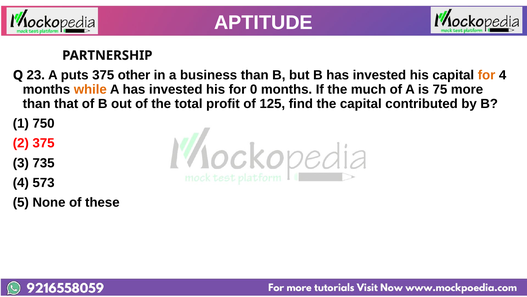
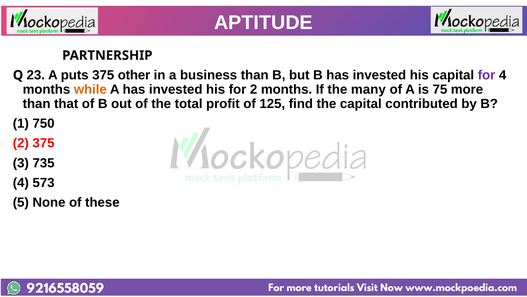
for colour: orange -> purple (487, 75)
for 0: 0 -> 2 (254, 89)
much: much -> many (368, 89)
